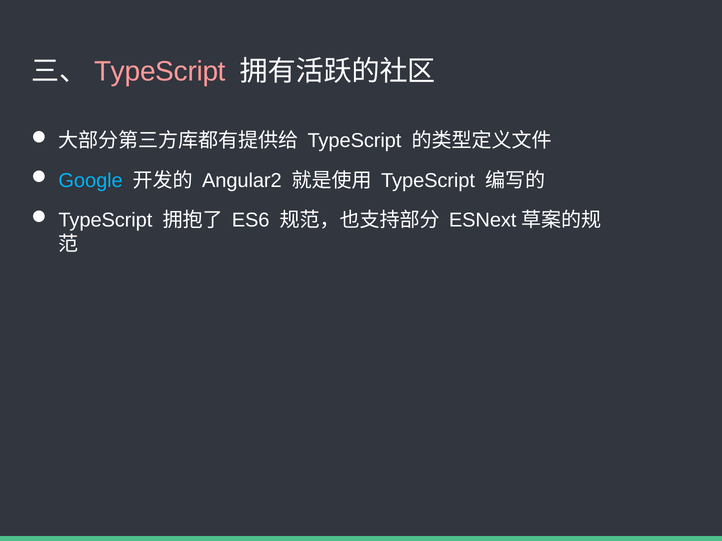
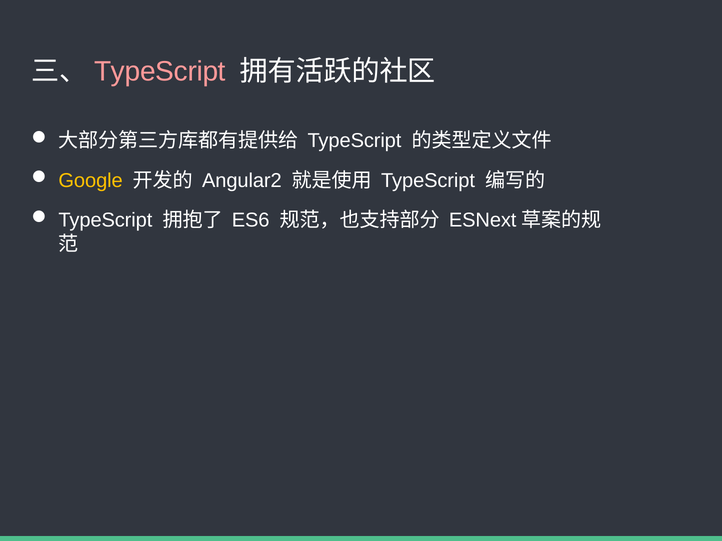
Google colour: light blue -> yellow (91, 181)
